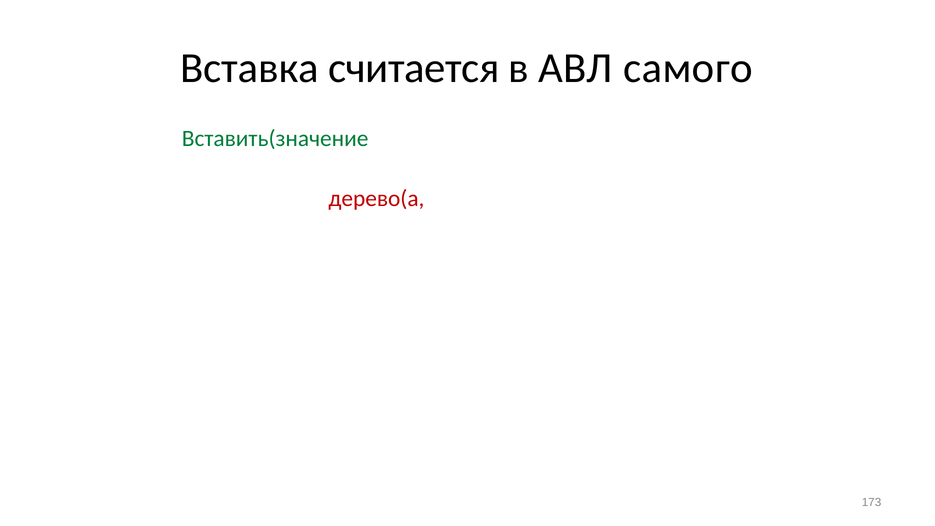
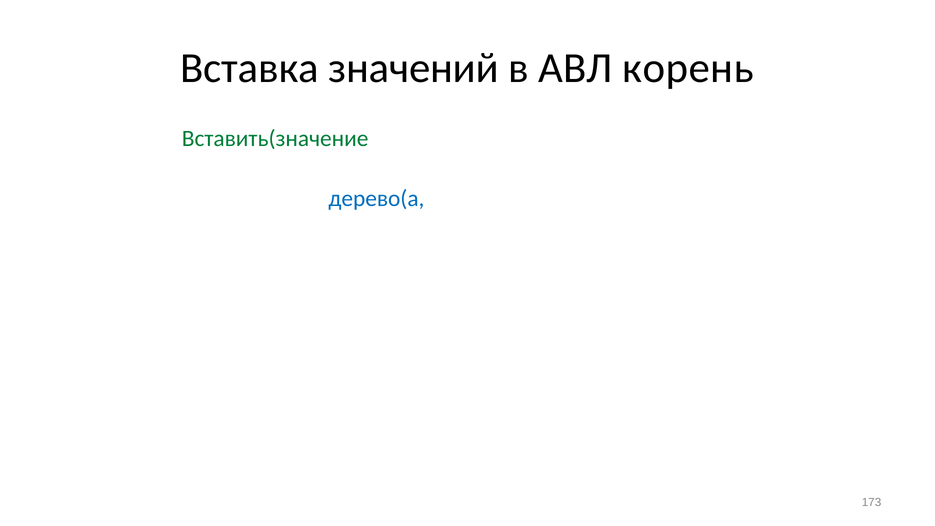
считается: считается -> значений (414, 68)
АВЛ самого: самого -> корень (688, 68)
дерево(а colour: red -> blue (376, 199)
